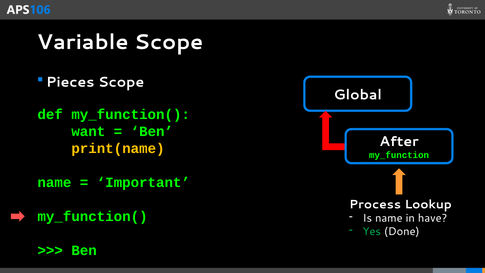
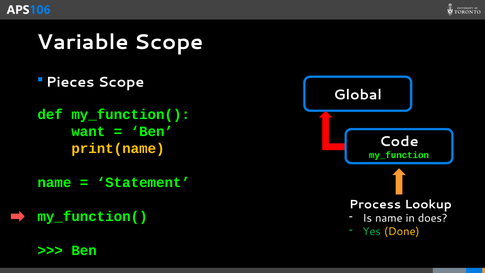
After: After -> Code (399, 142)
Important: Important -> Statement (143, 182)
have: have -> does (433, 218)
Done colour: white -> yellow (402, 231)
